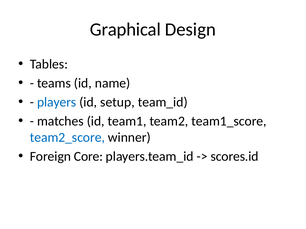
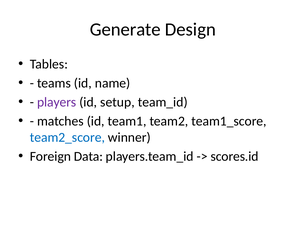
Graphical: Graphical -> Generate (125, 30)
players colour: blue -> purple (57, 102)
Core: Core -> Data (88, 157)
